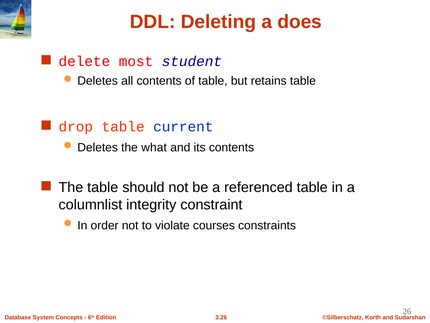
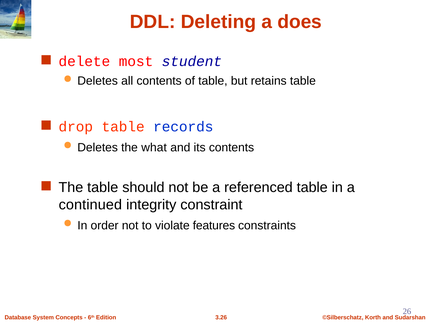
current: current -> records (183, 126)
columnlist: columnlist -> continued (90, 204)
courses: courses -> features (214, 225)
